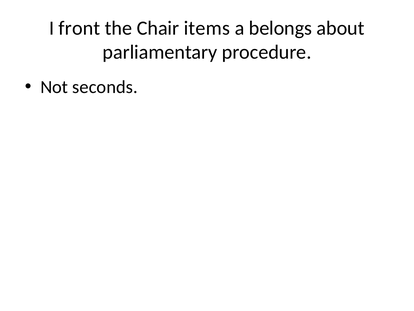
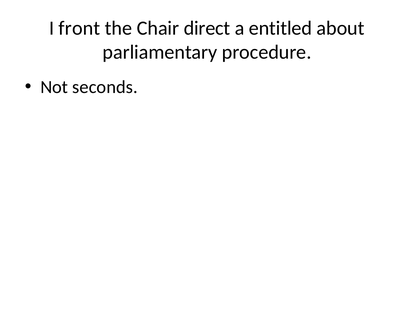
items: items -> direct (207, 28)
belongs: belongs -> entitled (280, 28)
